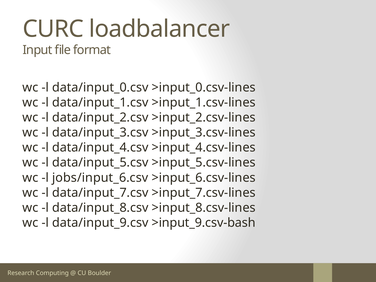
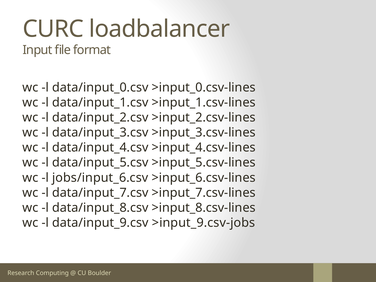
>input_9.csv-bash: >input_9.csv-bash -> >input_9.csv-jobs (204, 223)
